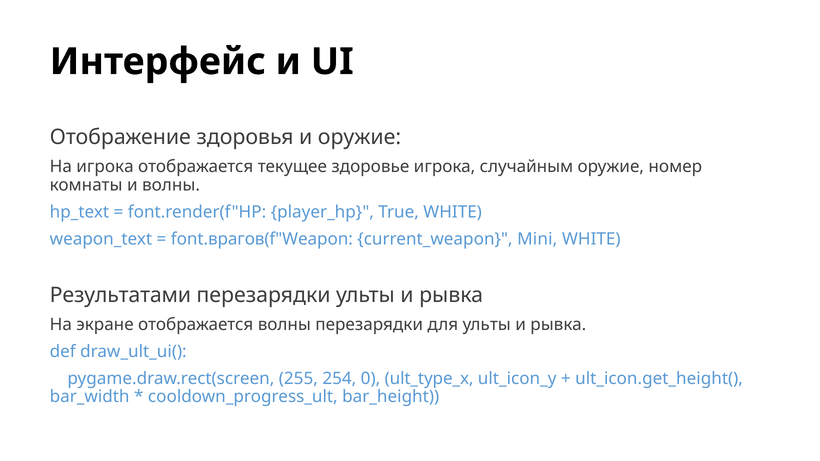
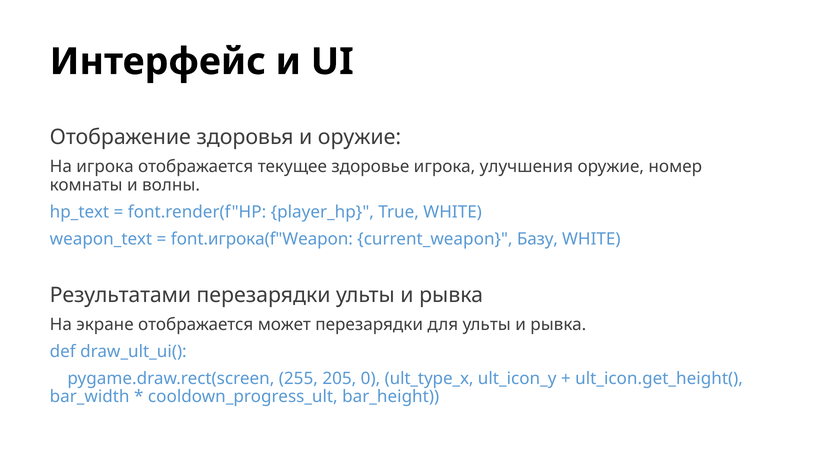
случайным: случайным -> улучшения (526, 167)
font.врагов(f"Weapon: font.врагов(f"Weapon -> font.игрока(f"Weapon (262, 239)
Mini: Mini -> Базу (537, 239)
отображается волны: волны -> может (284, 325)
254: 254 -> 205 (339, 379)
